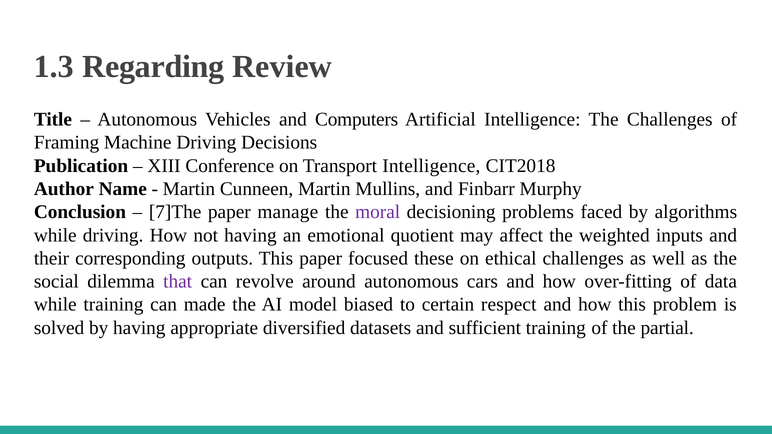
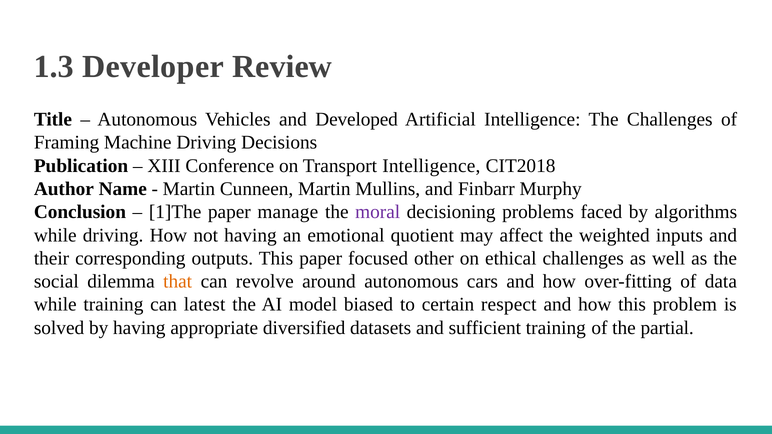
Regarding: Regarding -> Developer (153, 67)
Computers: Computers -> Developed (357, 120)
7]The: 7]The -> 1]The (175, 212)
these: these -> other (434, 258)
that colour: purple -> orange (178, 282)
made: made -> latest (205, 305)
